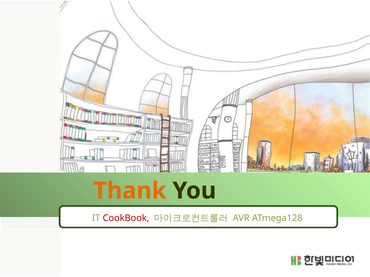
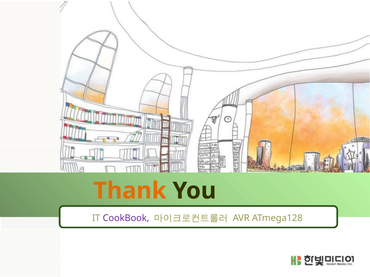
CookBook colour: red -> purple (126, 218)
